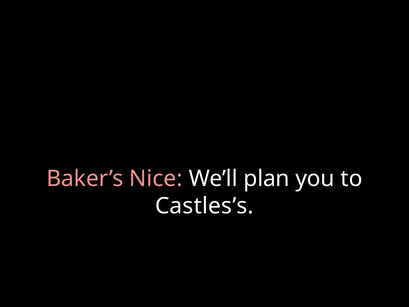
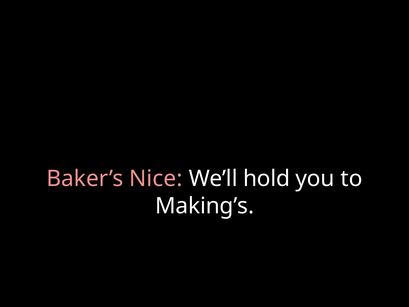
plan: plan -> hold (267, 178)
Castles’s: Castles’s -> Making’s (205, 206)
